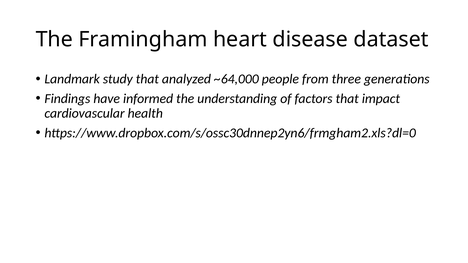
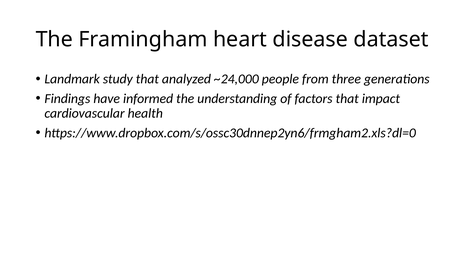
~64,000: ~64,000 -> ~24,000 (236, 79)
